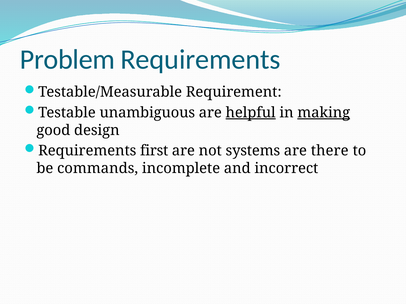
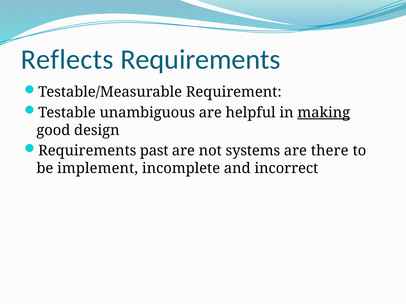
Problem: Problem -> Reflects (67, 59)
helpful underline: present -> none (251, 113)
first: first -> past (154, 151)
commands: commands -> implement (98, 169)
